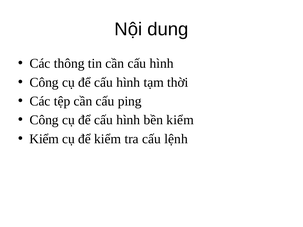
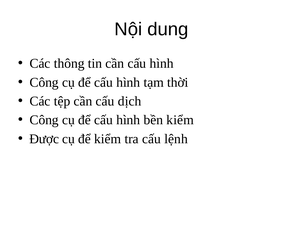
ping: ping -> dịch (130, 101)
Kiểm: Kiểm -> Được (44, 139)
